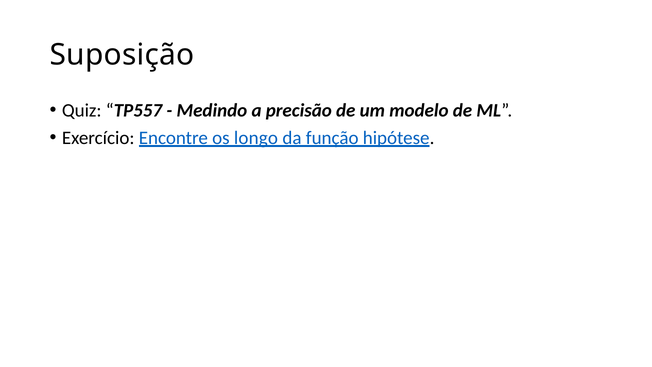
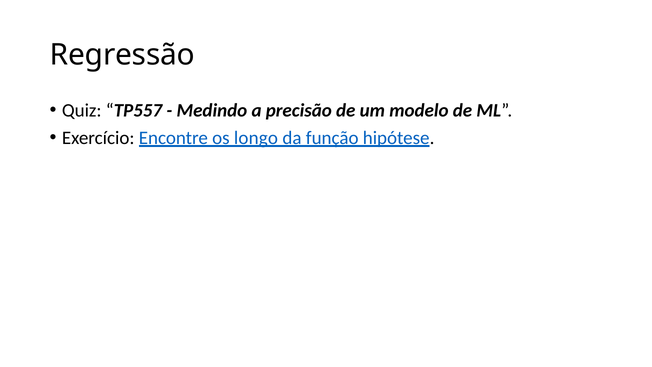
Suposição: Suposição -> Regressão (122, 55)
